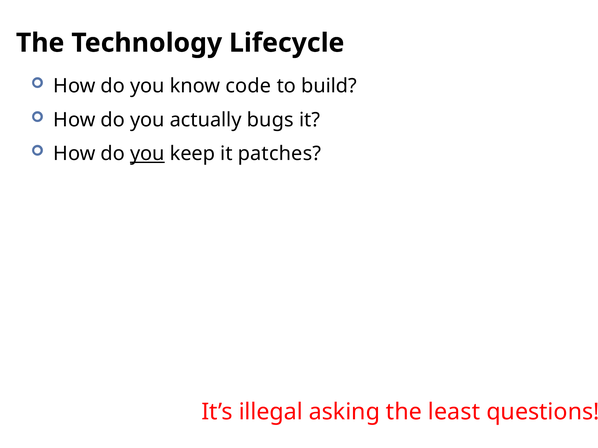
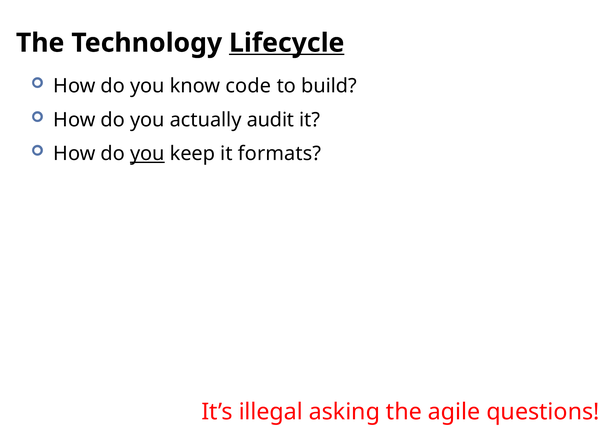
Lifecycle underline: none -> present (287, 43)
bugs: bugs -> audit (270, 120)
patches: patches -> formats (279, 154)
least: least -> agile (454, 412)
